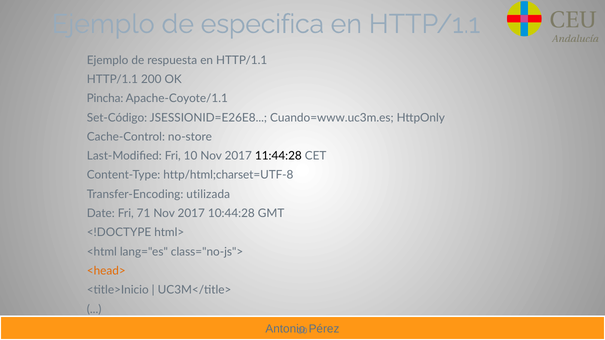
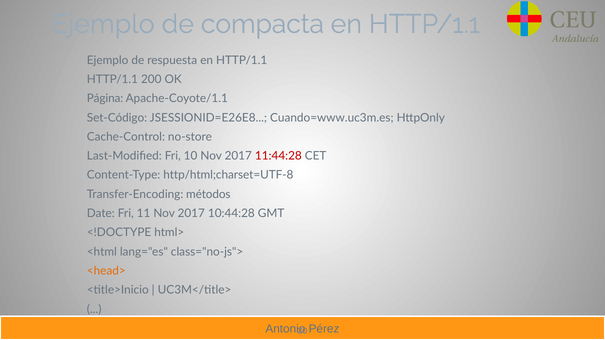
especifica: especifica -> compacta (262, 24)
Pincha: Pincha -> Página (105, 99)
11:44:28 colour: black -> red (278, 156)
utilizada: utilizada -> métodos (208, 194)
71: 71 -> 11 (144, 214)
